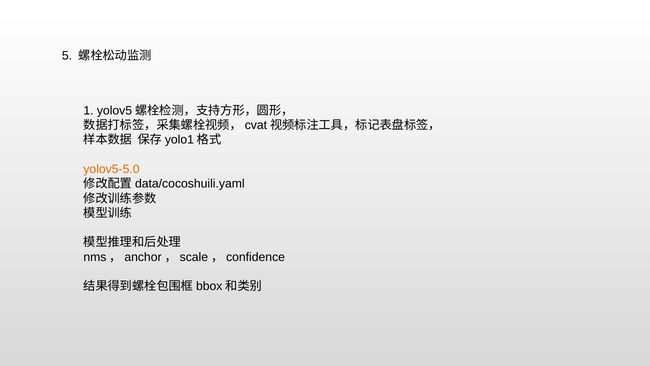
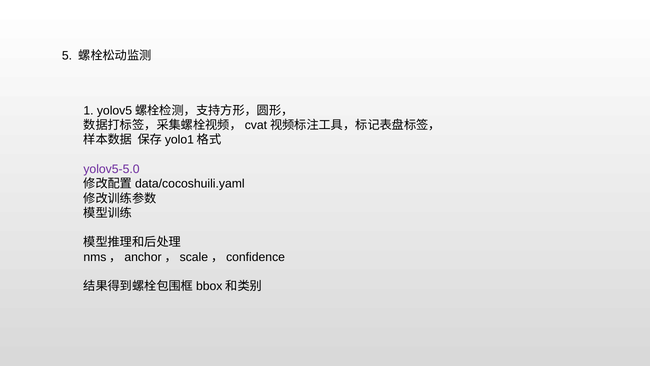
yolov5-5.0 colour: orange -> purple (111, 169)
